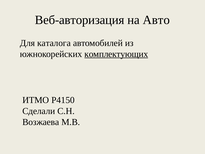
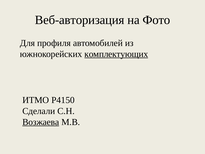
Авто: Авто -> Фото (156, 20)
каталога: каталога -> профиля (54, 43)
Возжаева underline: none -> present (41, 122)
